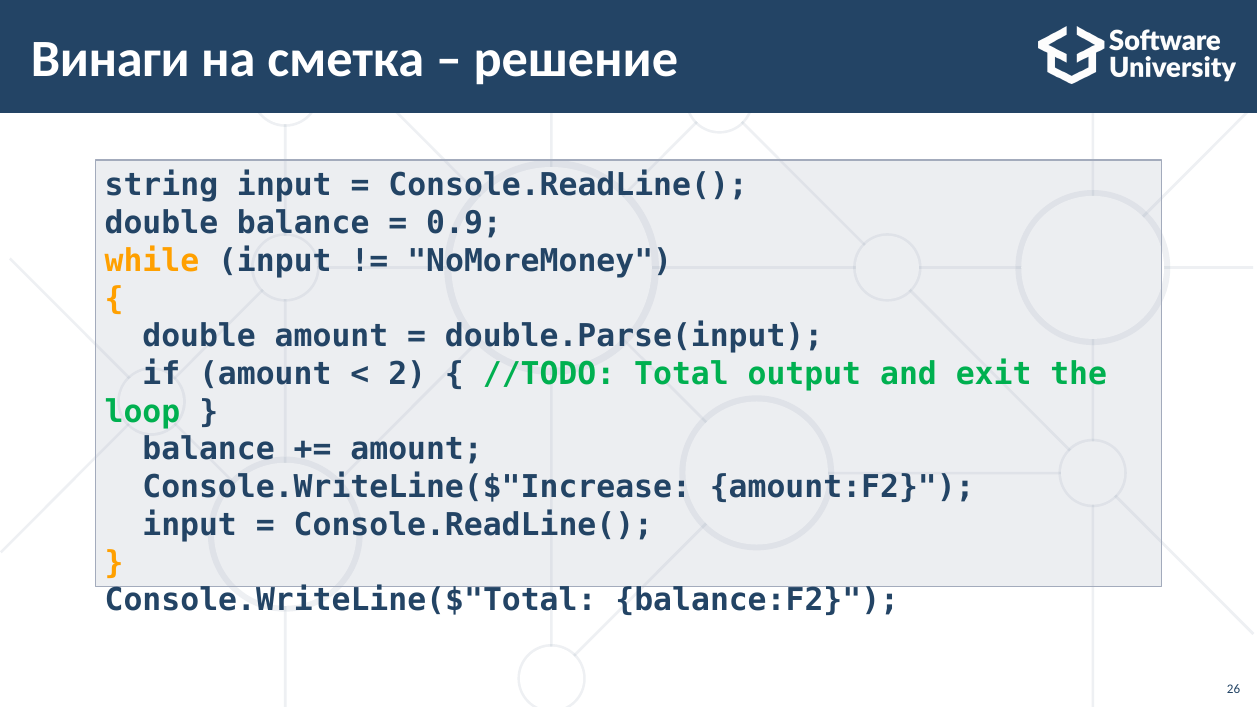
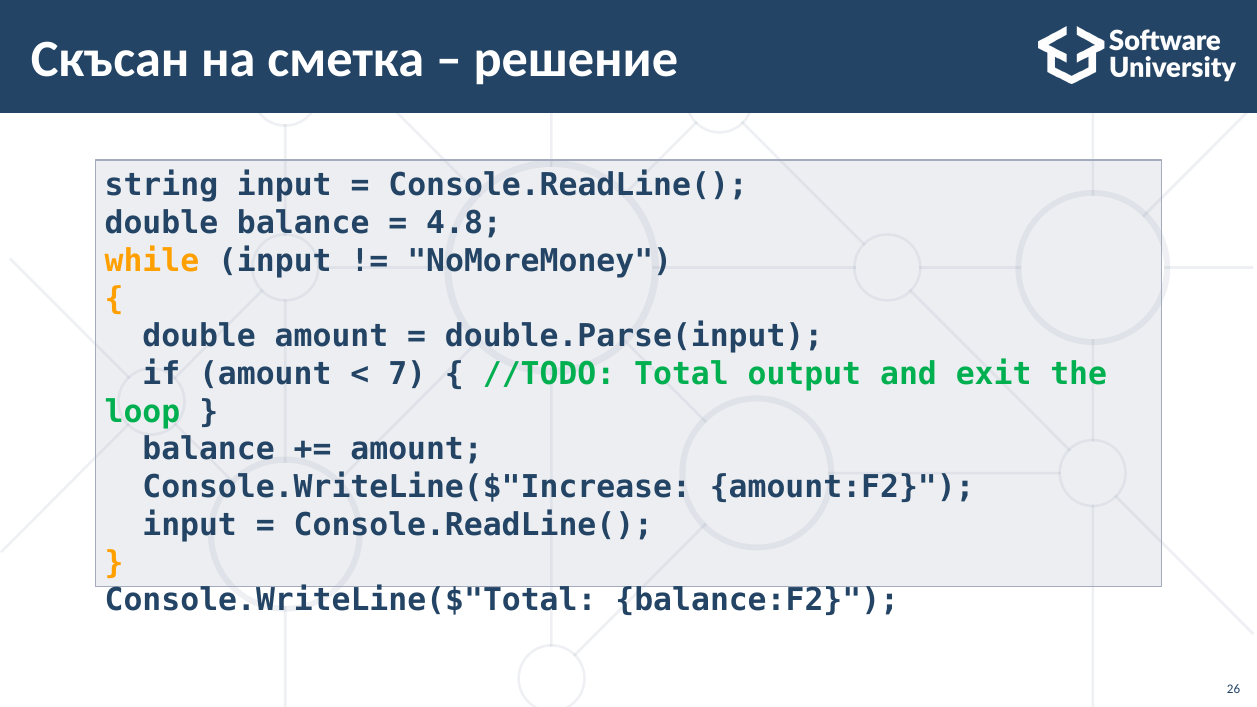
Винаги: Винаги -> Скъсан (110, 60)
0.9: 0.9 -> 4.8 (464, 223)
2: 2 -> 7 (407, 374)
